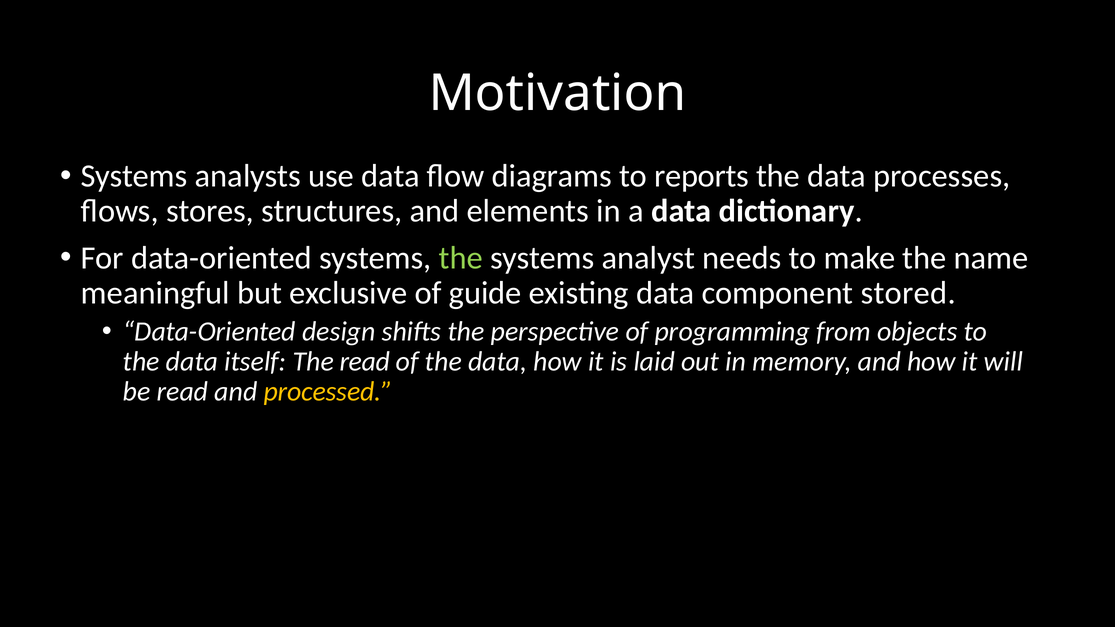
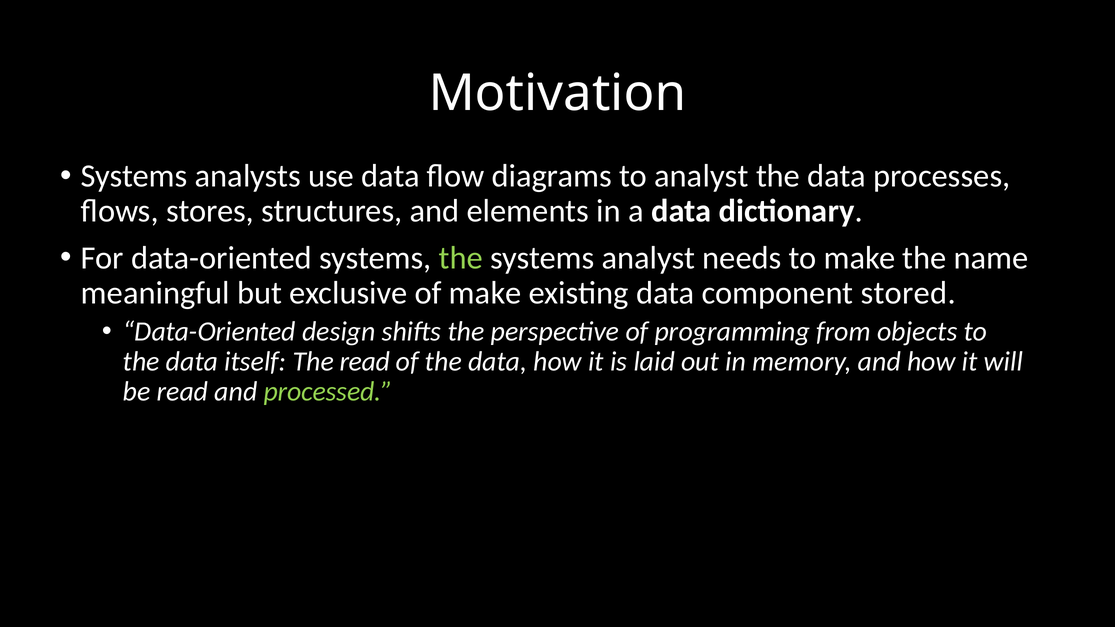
to reports: reports -> analyst (701, 176)
of guide: guide -> make (485, 293)
processed colour: yellow -> light green (328, 392)
